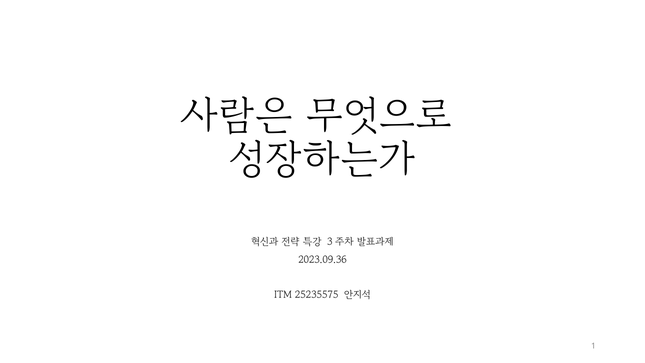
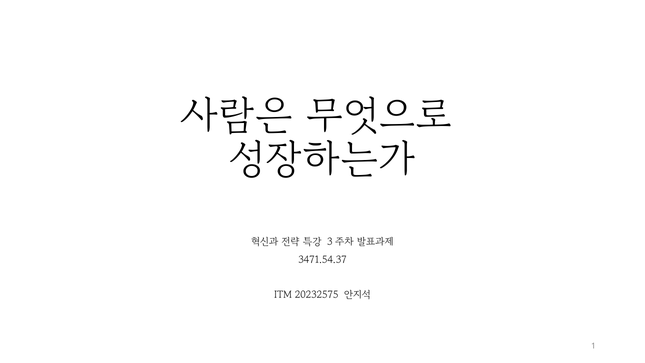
2023.09.36: 2023.09.36 -> 3471.54.37 (322, 260)
25235575: 25235575 -> 20232575 (317, 295)
